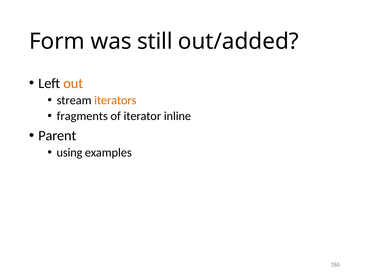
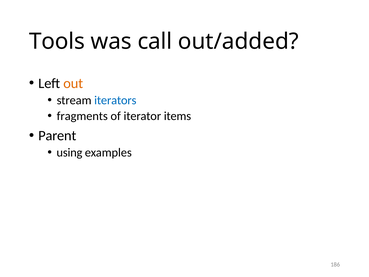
Form: Form -> Tools (57, 41)
still: still -> call (155, 41)
iterators colour: orange -> blue (115, 100)
inline: inline -> items (177, 116)
